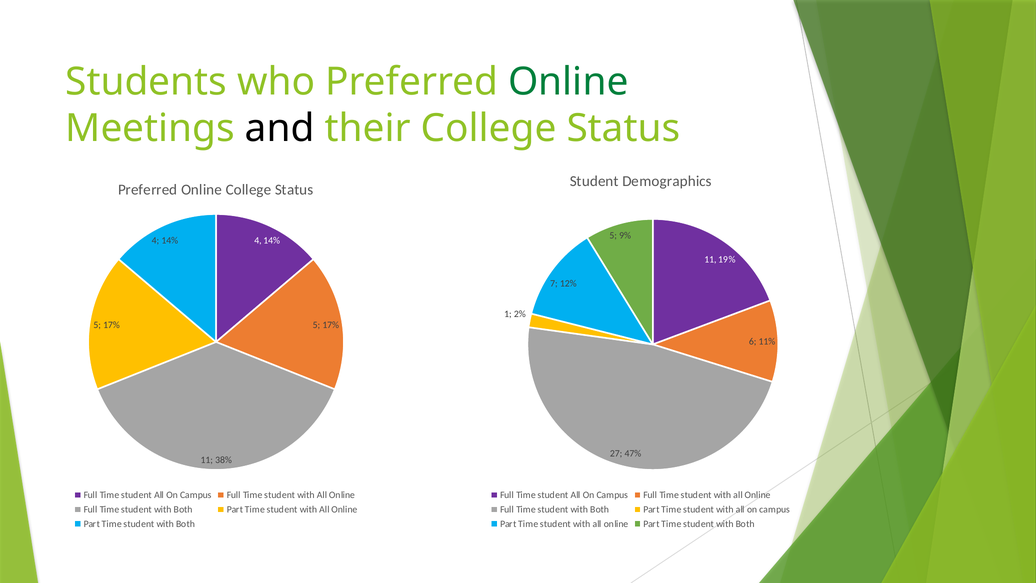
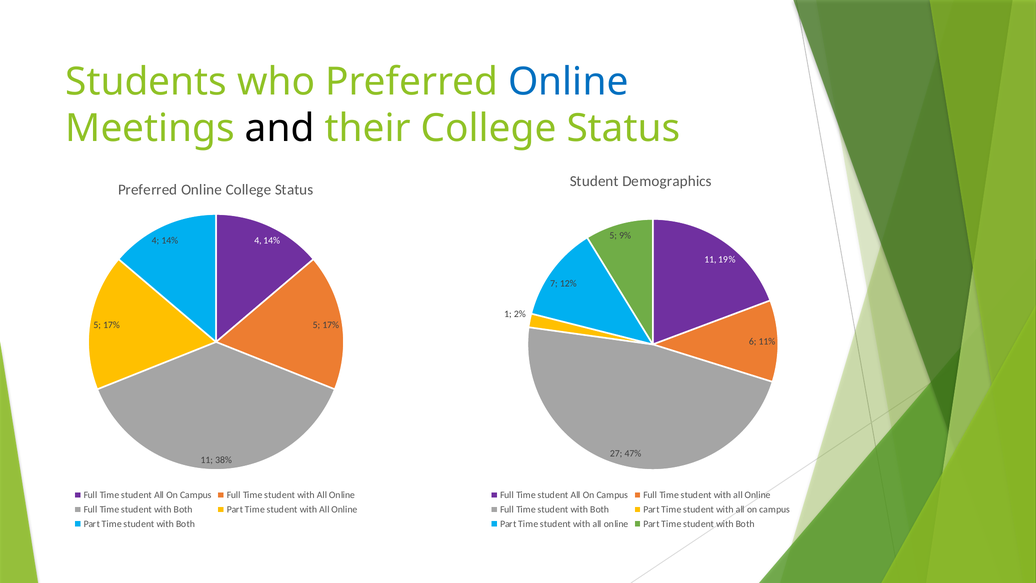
Online colour: green -> blue (568, 82)
